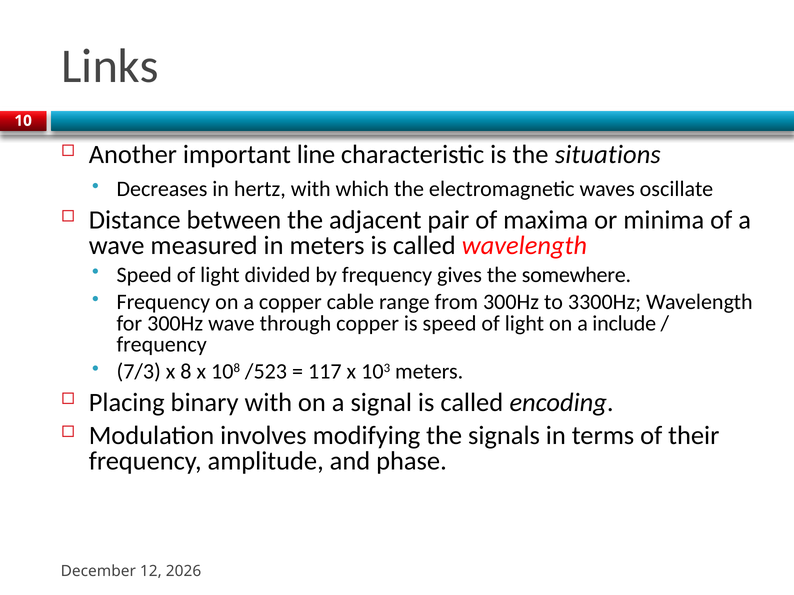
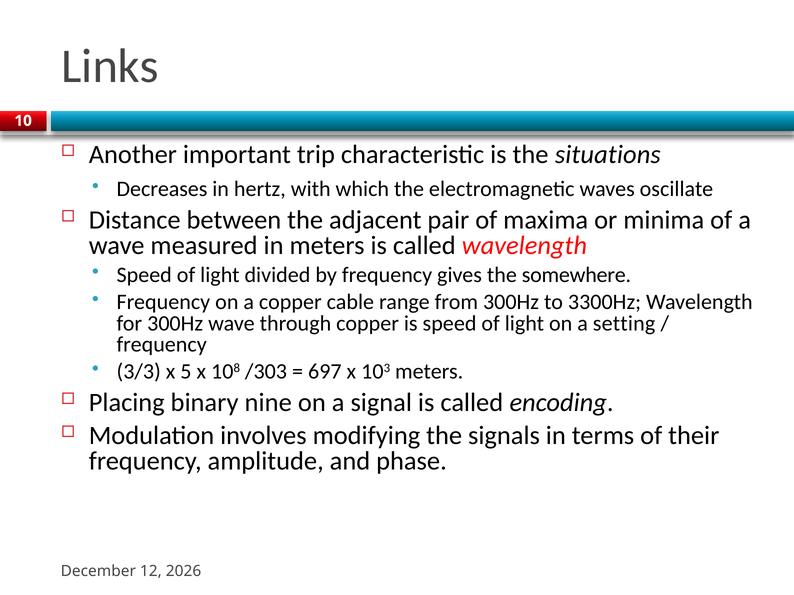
line: line -> trip (316, 154)
include: include -> setting (624, 324)
7/3: 7/3 -> 3/3 (139, 372)
8: 8 -> 5 (186, 372)
/523: /523 -> /303 (266, 372)
117: 117 -> 697 (325, 372)
binary with: with -> nine (268, 403)
